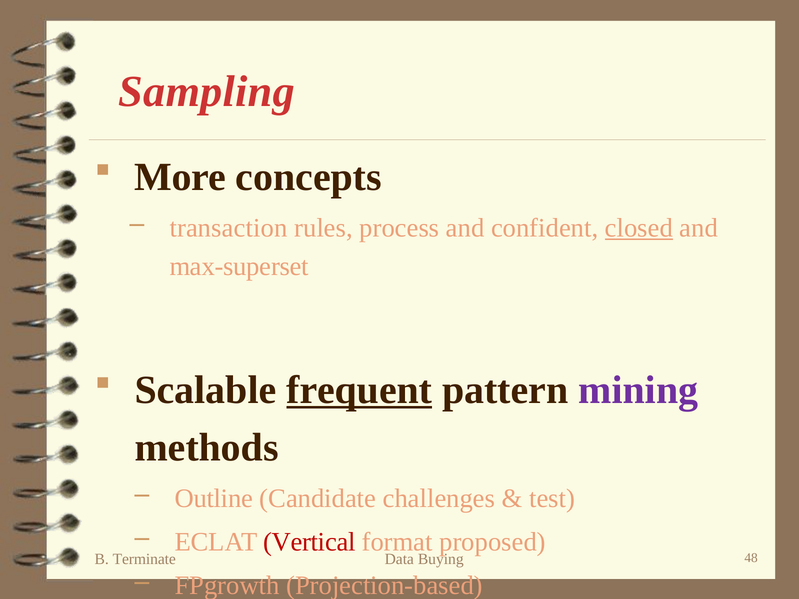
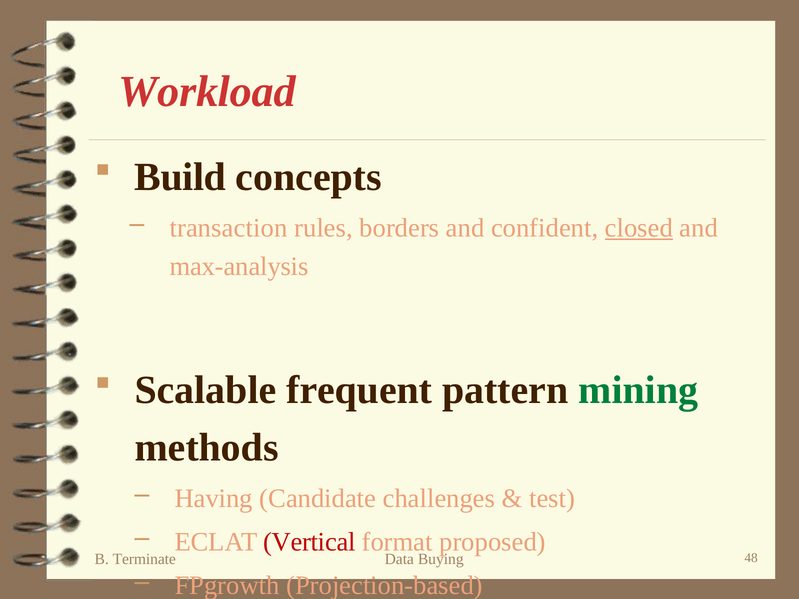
Sampling: Sampling -> Workload (207, 92)
More: More -> Build (180, 177)
process: process -> borders (399, 228)
max-superset: max-superset -> max-analysis (239, 266)
frequent underline: present -> none (359, 390)
mining colour: purple -> green (638, 390)
Outline: Outline -> Having (214, 499)
